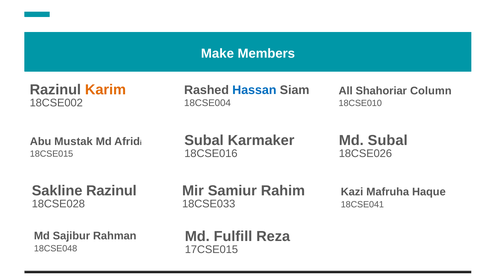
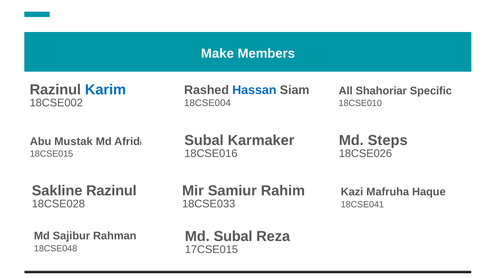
Karim colour: orange -> blue (106, 90)
Column: Column -> Specific (431, 91)
Md Subal: Subal -> Steps (388, 140)
Md Fulfill: Fulfill -> Subal (233, 237)
